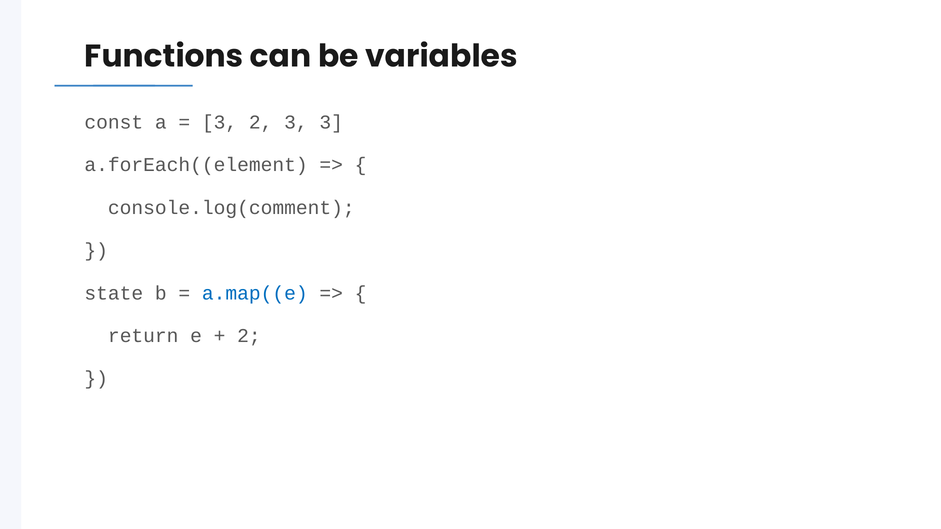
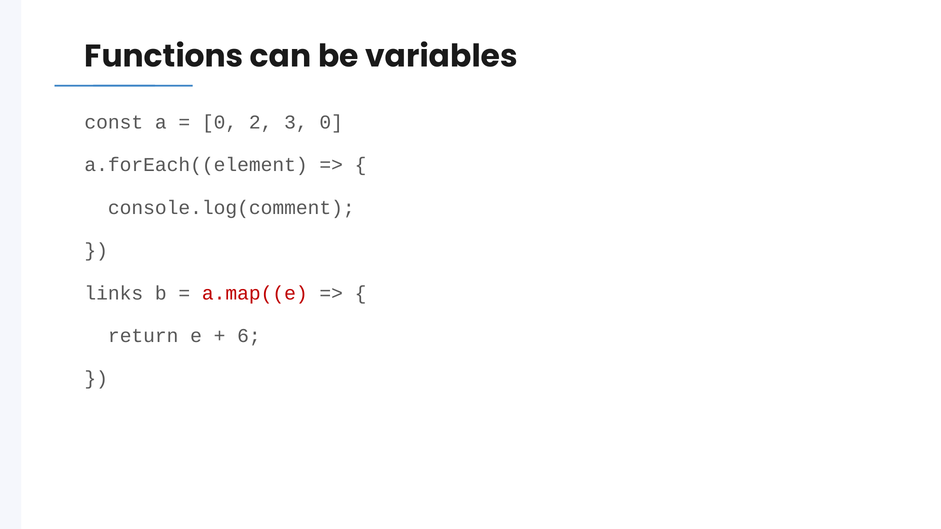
3: 3 -> 0 (220, 122)
3 3: 3 -> 0 (331, 122)
state: state -> links (114, 293)
a.map((e colour: blue -> red (255, 293)
2: 2 -> 6 (249, 336)
